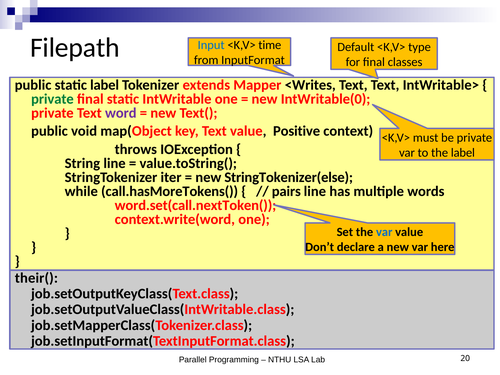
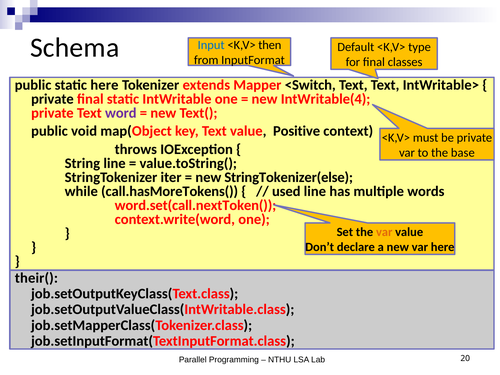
Filepath: Filepath -> Schema (75, 48)
time: time -> then (270, 45)
static label: label -> here (104, 85)
<Writes: <Writes -> <Switch (310, 85)
private colour: green -> black (52, 99)
IntWritable(0: IntWritable(0 -> IntWritable(4 (326, 99)
the label: label -> base (463, 153)
pairs: pairs -> used (286, 191)
var colour: blue -> orange (384, 232)
